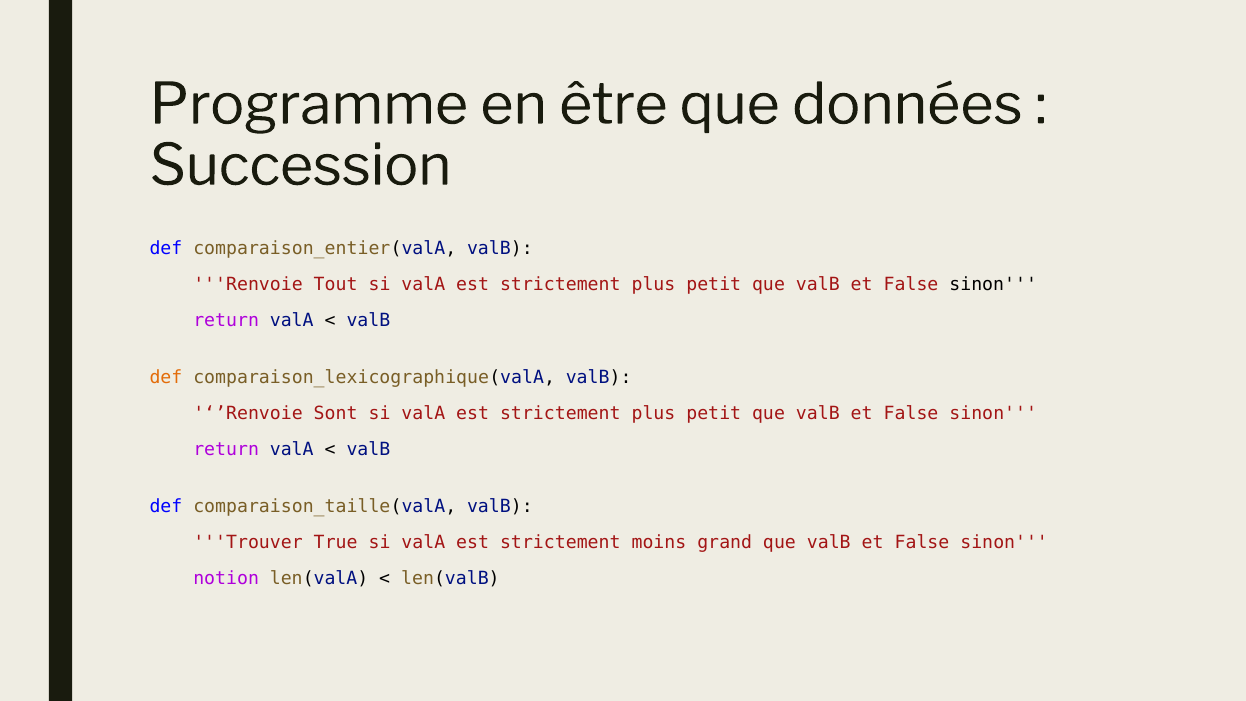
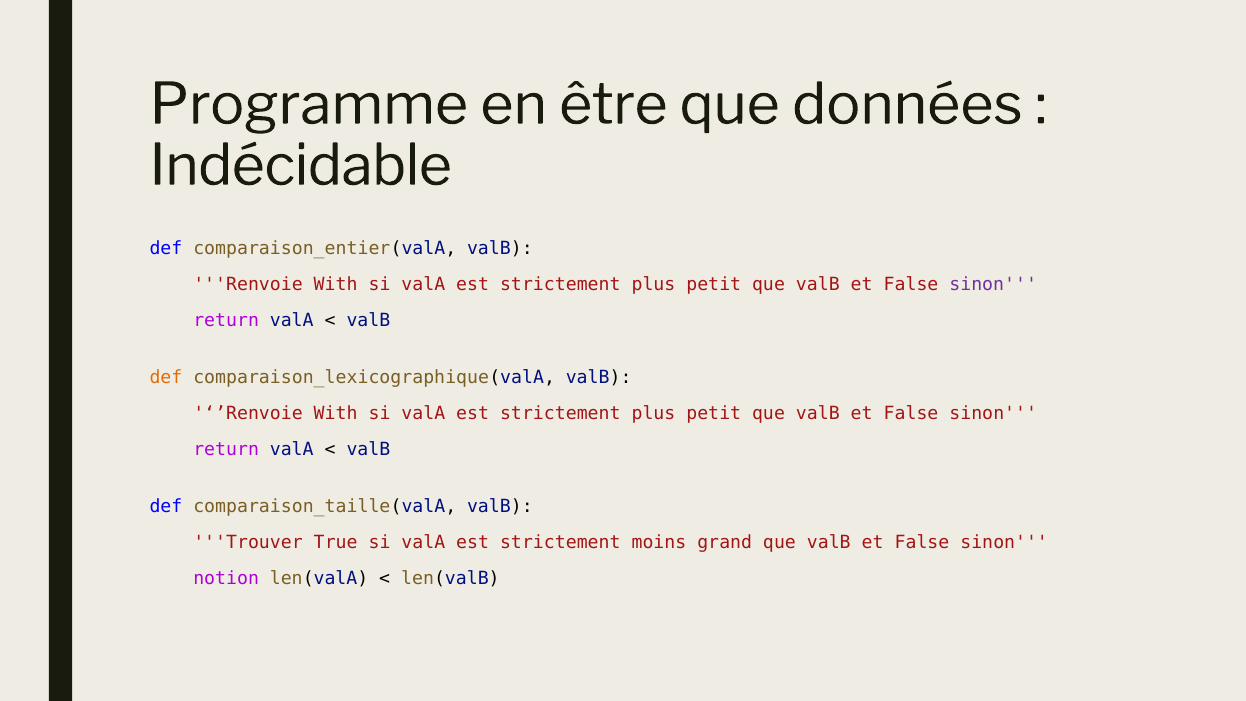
Succession: Succession -> Indécidable (301, 166)
Renvoie Tout: Tout -> With (336, 285)
sinon colour: black -> purple (993, 285)
’Renvoie Sont: Sont -> With (336, 413)
